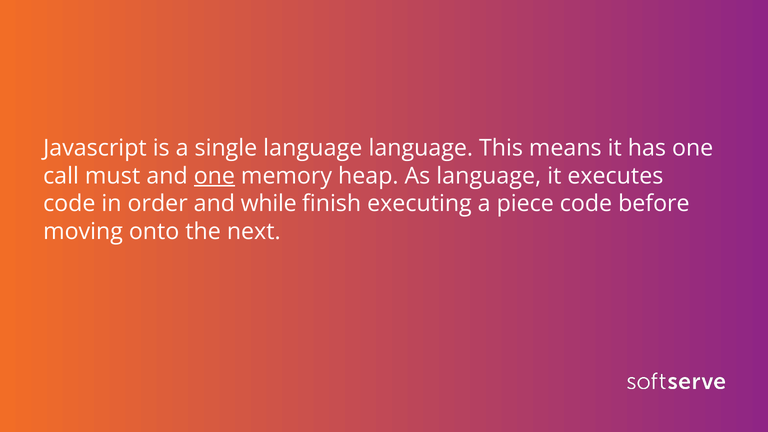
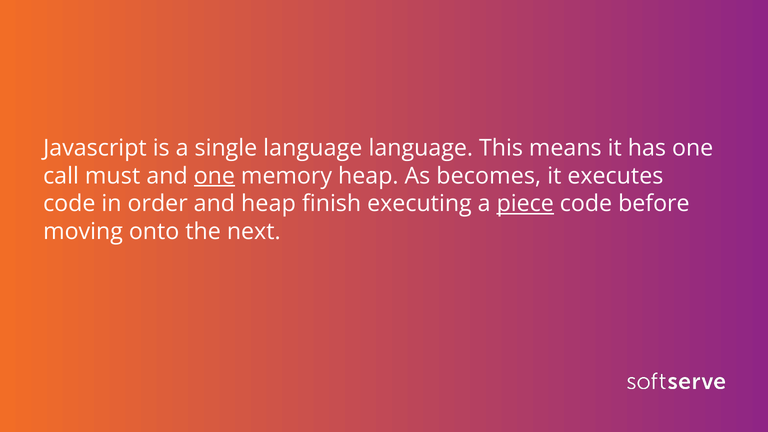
As language: language -> becomes (489, 176)
and while: while -> heap (268, 204)
piece underline: none -> present (525, 204)
